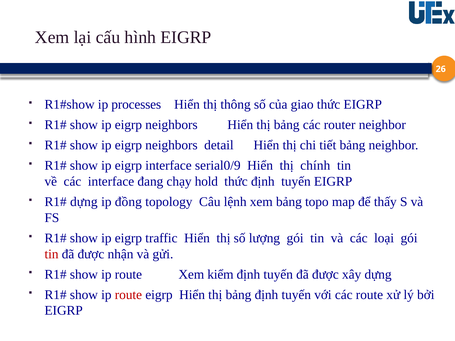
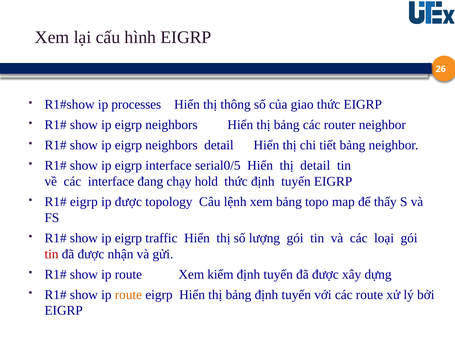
serial0/9: serial0/9 -> serial0/5 (218, 166)
thị chính: chính -> detail (315, 166)
dựng: dựng -> eigrp (84, 202)
ip đồng: đồng -> được (128, 202)
route colour: red -> orange (128, 295)
